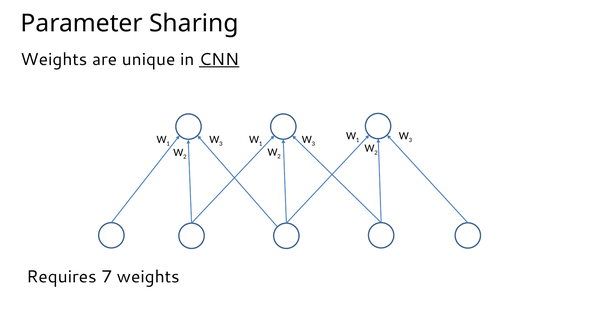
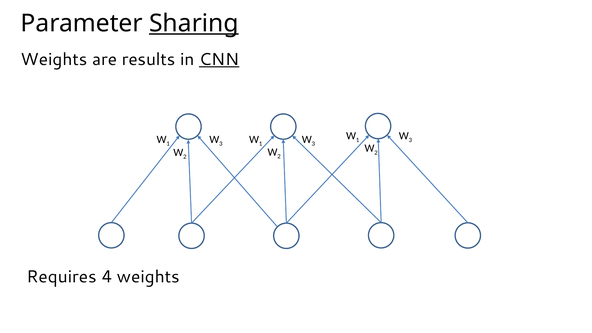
Sharing underline: none -> present (194, 23)
unique: unique -> results (149, 60)
7: 7 -> 4 (107, 277)
